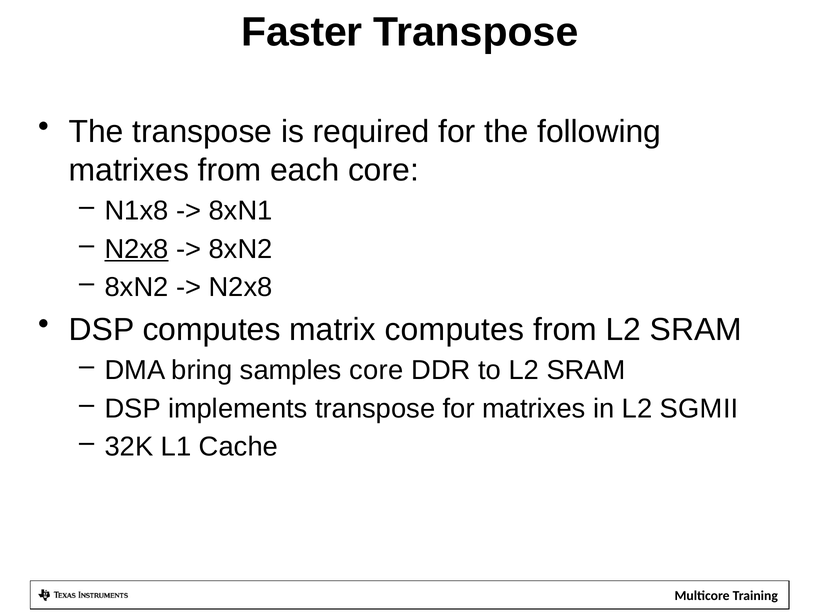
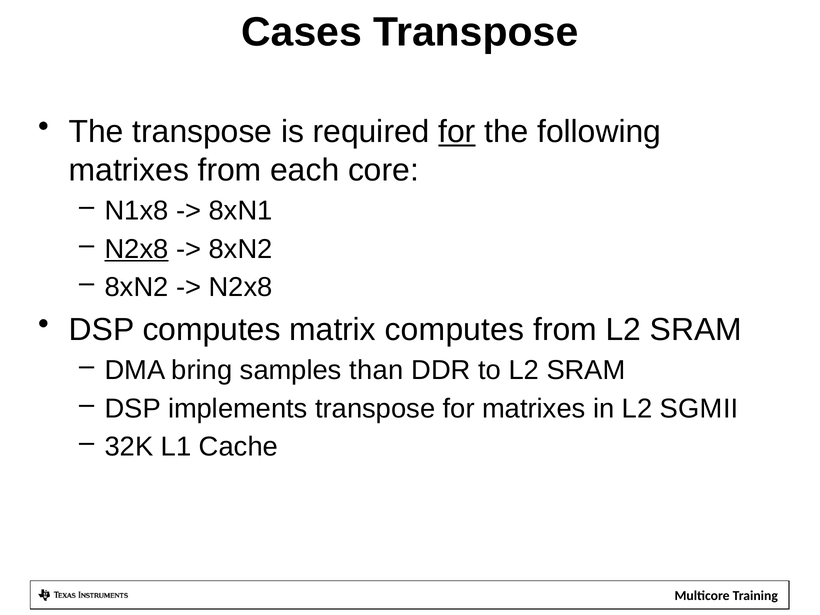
Faster: Faster -> Cases (302, 32)
for underline: none -> present (457, 132)
samples core: core -> than (376, 370)
